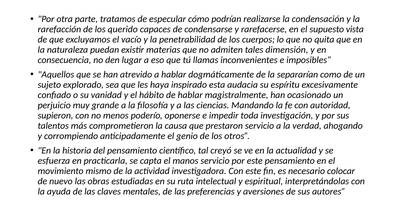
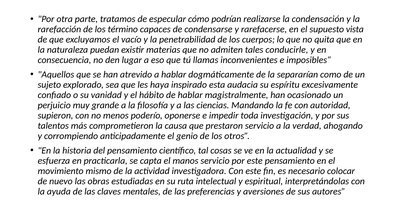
querido: querido -> término (123, 29)
dimensión: dimensión -> conducirle (287, 50)
creyó: creyó -> cosas (221, 151)
